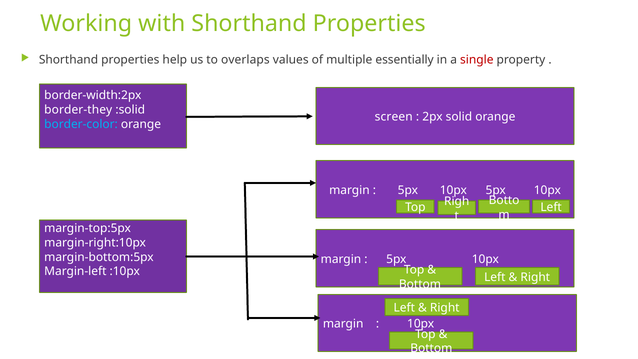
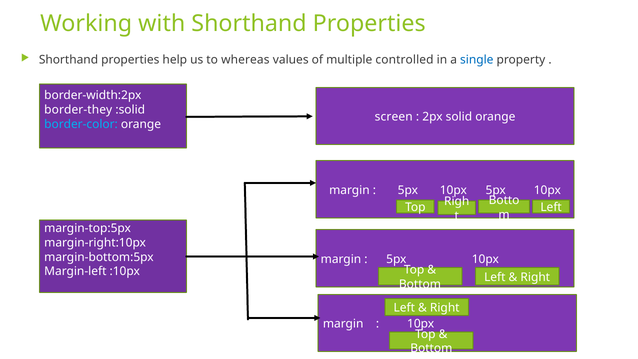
overlaps: overlaps -> whereas (245, 60)
essentially: essentially -> controlled (404, 60)
single colour: red -> blue (477, 60)
